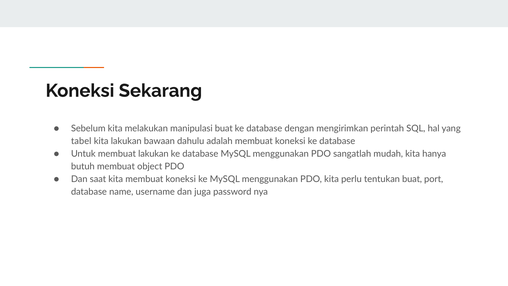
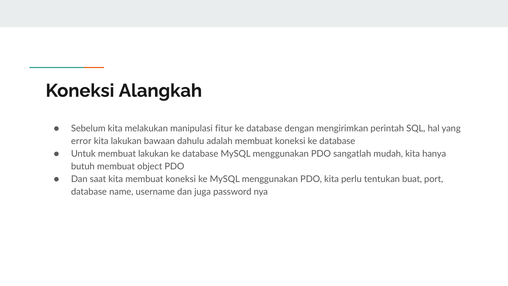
Sekarang: Sekarang -> Alangkah (160, 91)
manipulasi buat: buat -> fitur (224, 128)
tabel: tabel -> error (81, 141)
